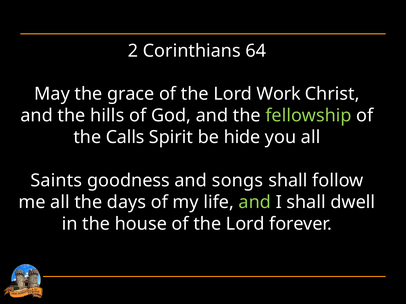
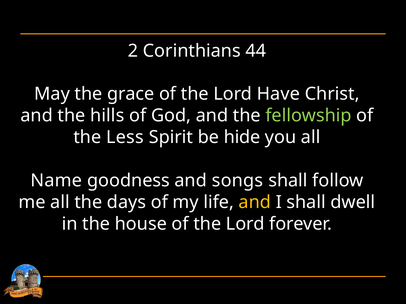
64: 64 -> 44 (256, 51)
Work: Work -> Have (278, 94)
Calls: Calls -> Less (125, 138)
Saints: Saints -> Name (56, 181)
and colour: light green -> yellow (255, 203)
